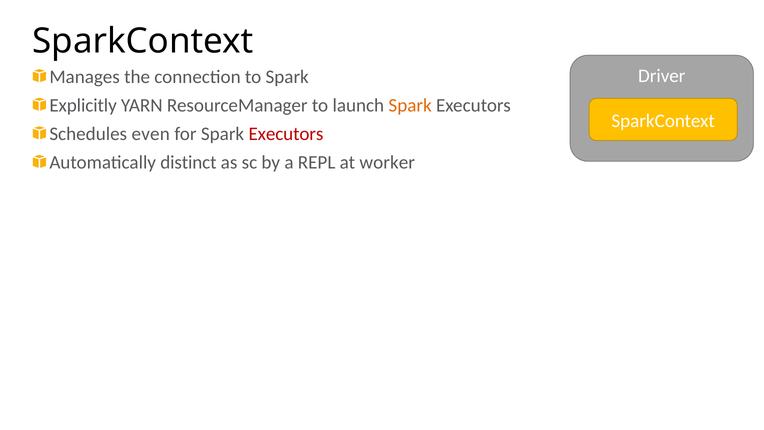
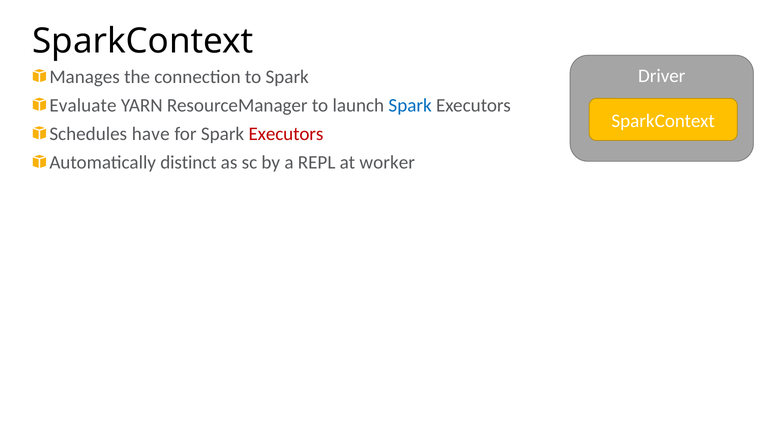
Explicitly: Explicitly -> Evaluate (83, 105)
Spark colour: orange -> blue (410, 105)
even: even -> have (151, 134)
